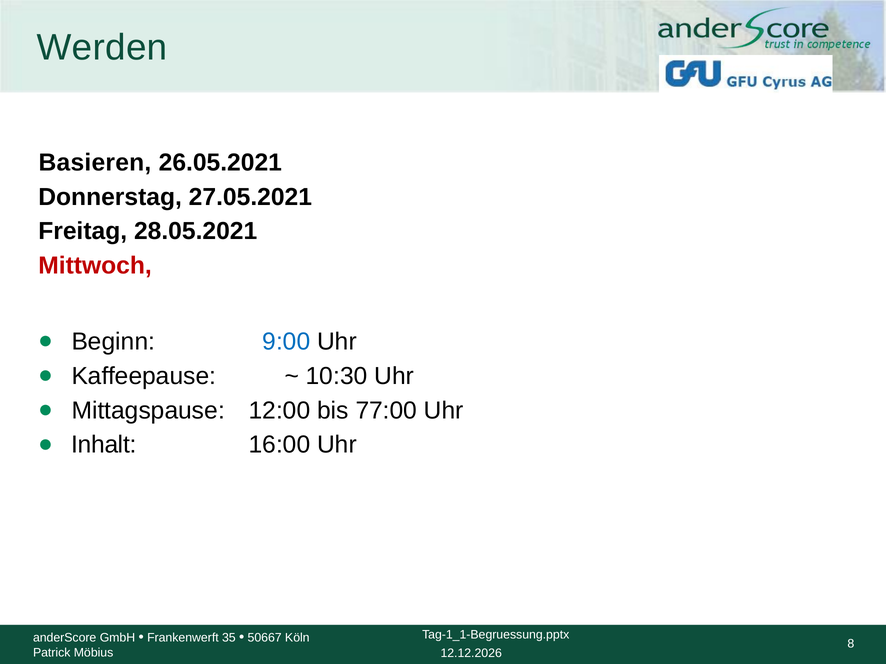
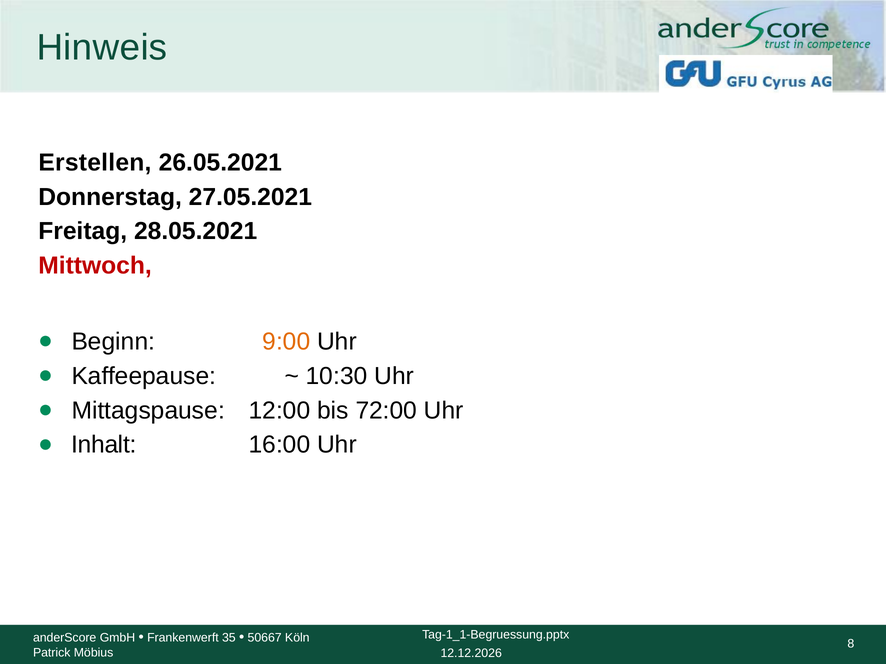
Werden: Werden -> Hinweis (102, 48)
Basieren: Basieren -> Erstellen (95, 163)
9:00 colour: blue -> orange (286, 342)
77:00: 77:00 -> 72:00 (386, 411)
